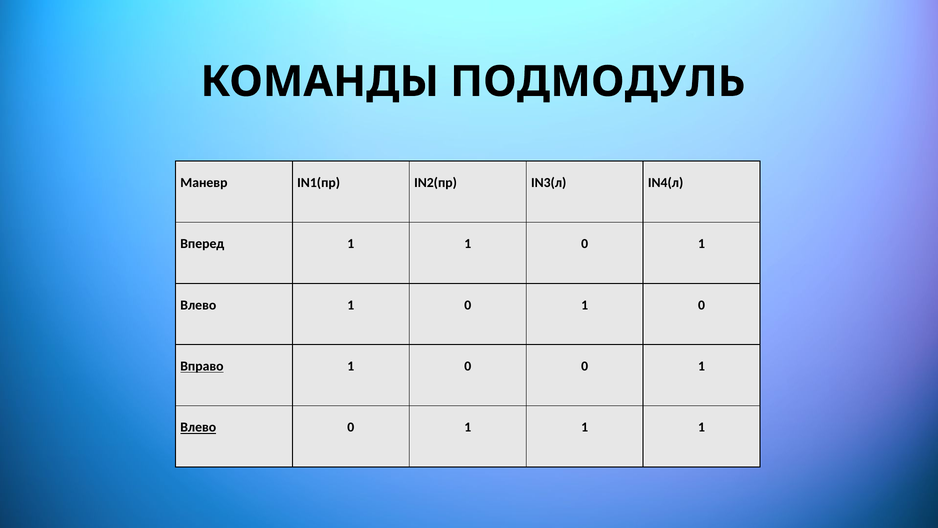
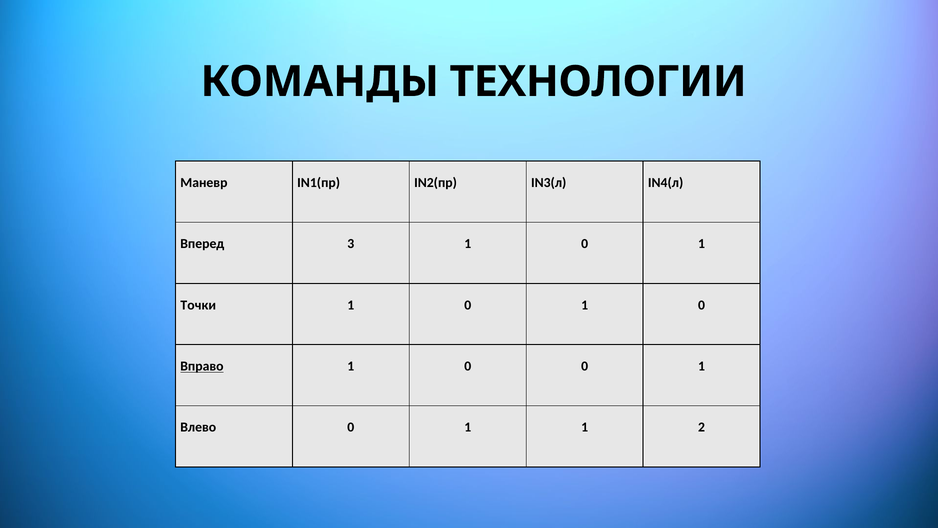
ПОДМОДУЛЬ: ПОДМОДУЛЬ -> ТЕХНОЛОГИИ (598, 82)
Вперед 1: 1 -> 3 (351, 244)
Влево: Влево -> Точки (198, 305)
Влево underline: present -> none (198, 427)
1 1 1: 1 -> 2 (702, 427)
